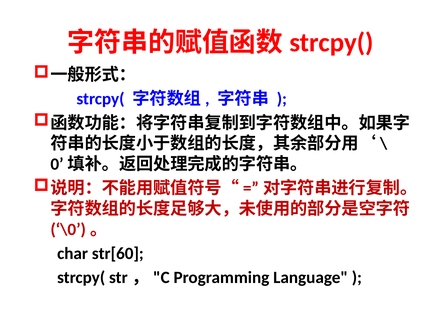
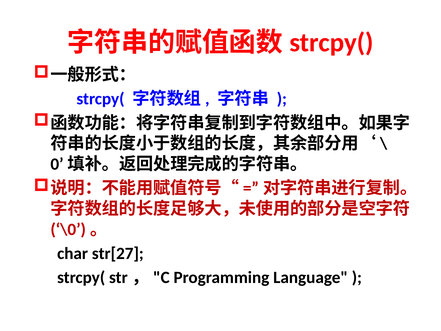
str[60: str[60 -> str[27 (118, 253)
